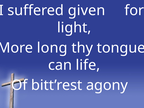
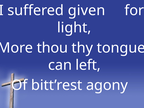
long: long -> thou (52, 48)
life: life -> left (88, 65)
